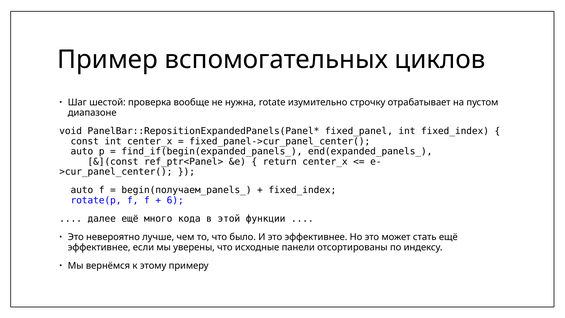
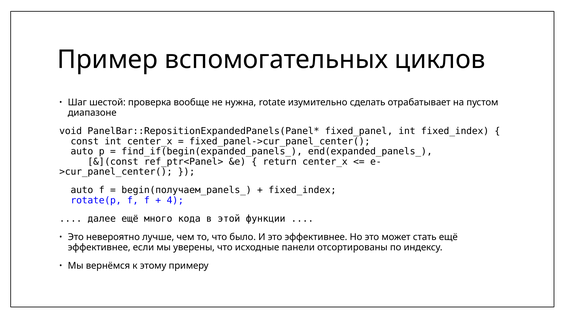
строчку: строчку -> сделать (368, 102)
6: 6 -> 4 (175, 200)
